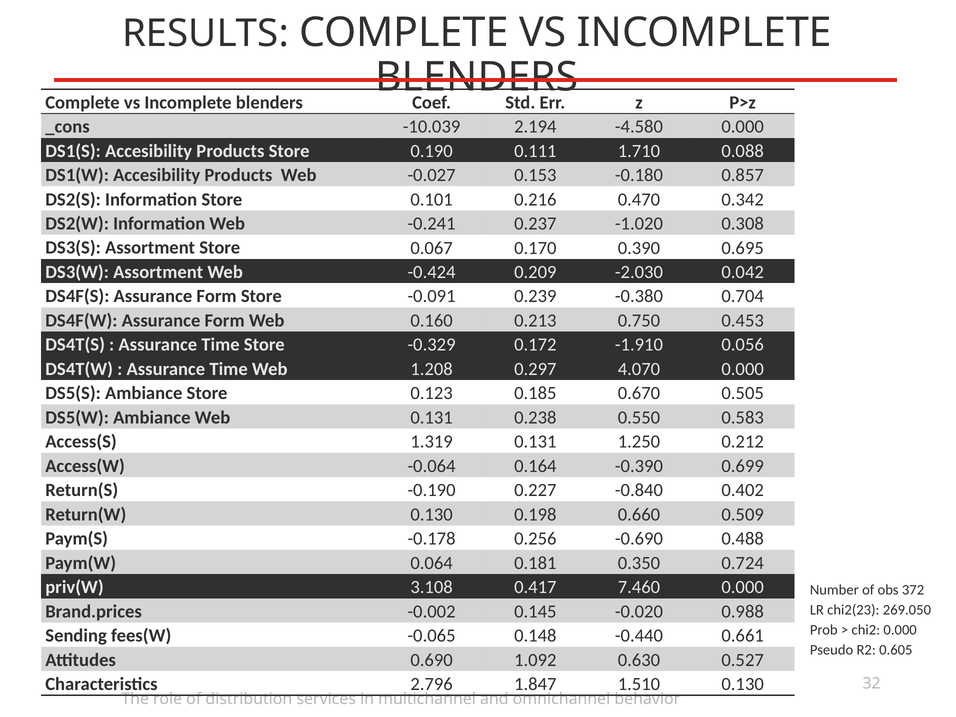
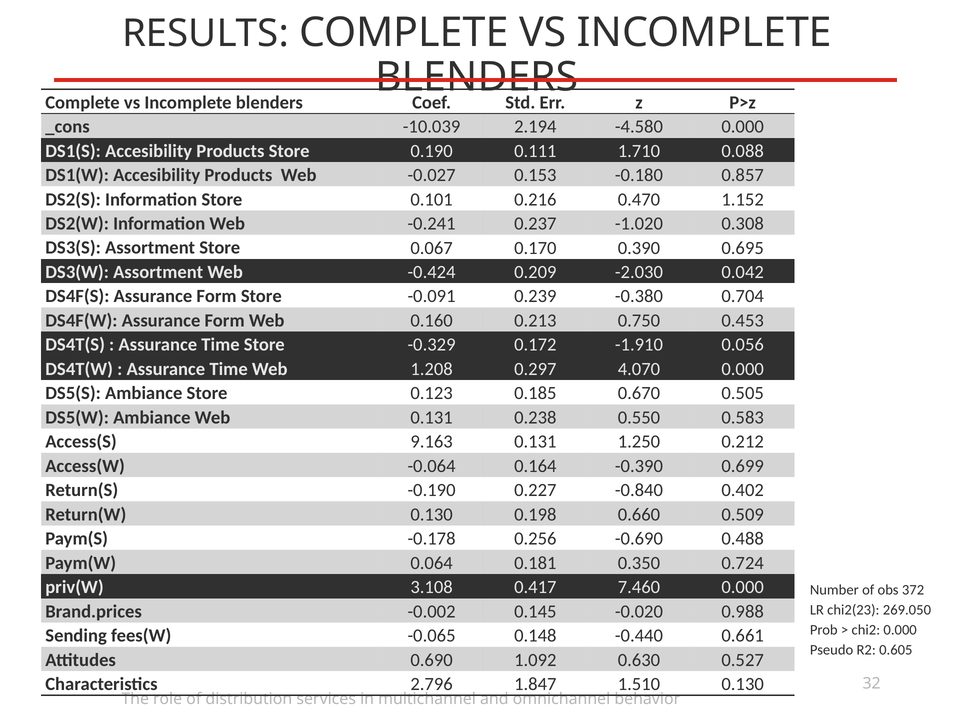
0.342: 0.342 -> 1.152 (743, 199)
1.319: 1.319 -> 9.163 (432, 442)
